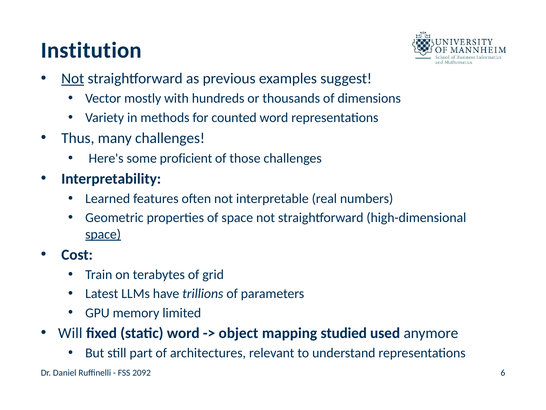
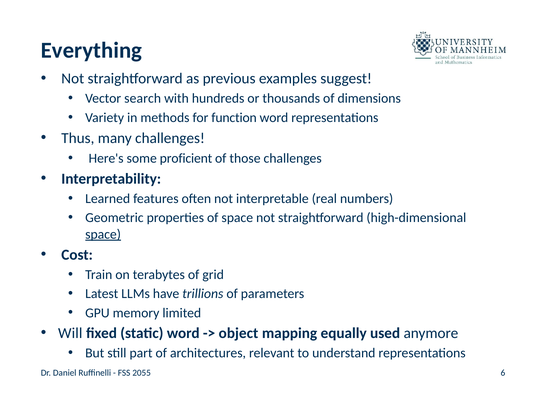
Institution: Institution -> Everything (91, 50)
Not underline: present -> none (73, 78)
mostly: mostly -> search (143, 98)
counted: counted -> function (234, 117)
studied: studied -> equally (344, 333)
2092: 2092 -> 2055 (142, 372)
